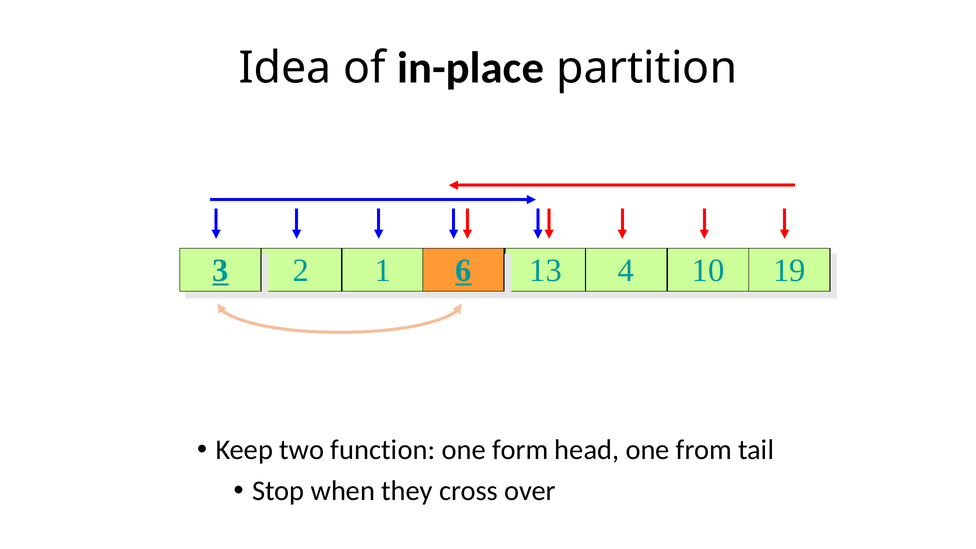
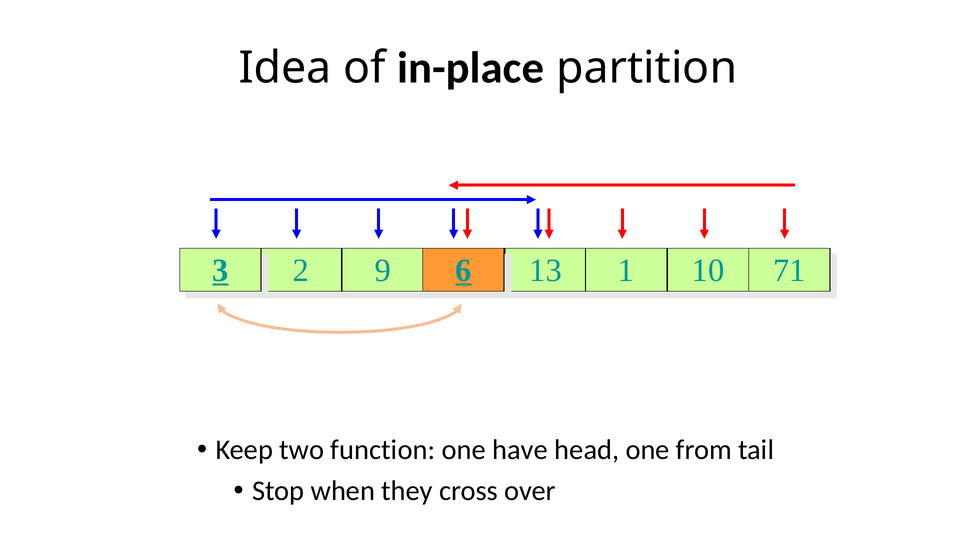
1: 1 -> 9 (383, 270)
4: 4 -> 1 (626, 270)
19: 19 -> 71 (790, 270)
form: form -> have (520, 450)
